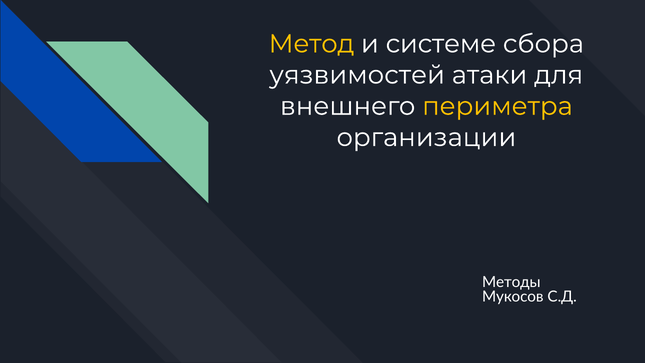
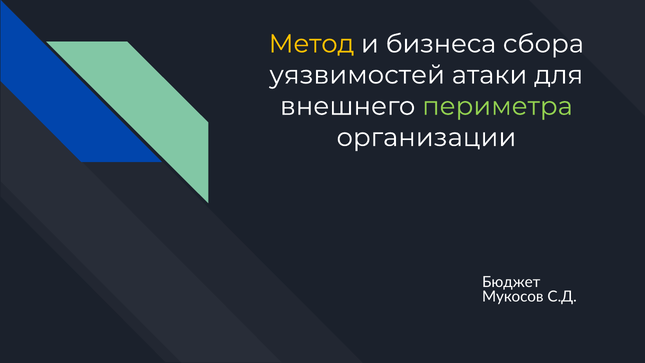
системе: системе -> бизнеса (441, 44)
периметра colour: yellow -> light green (497, 106)
Методы: Методы -> Бюджет (511, 282)
